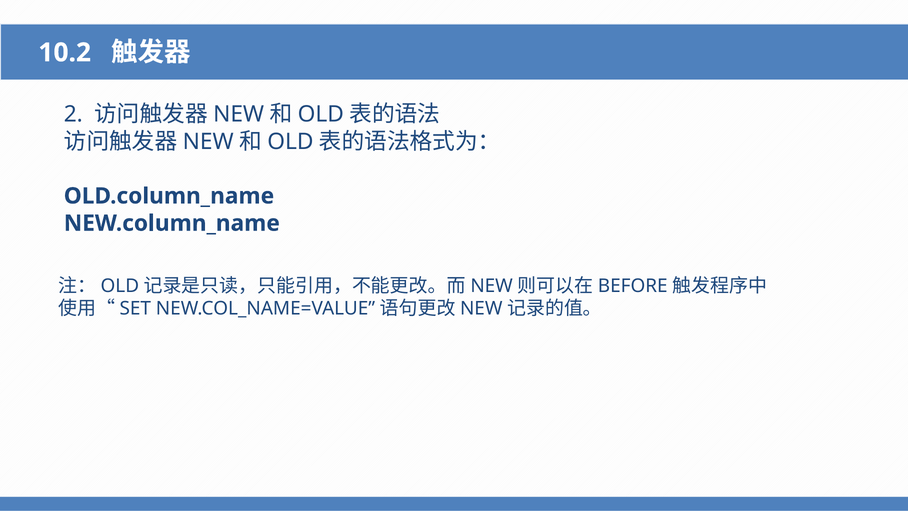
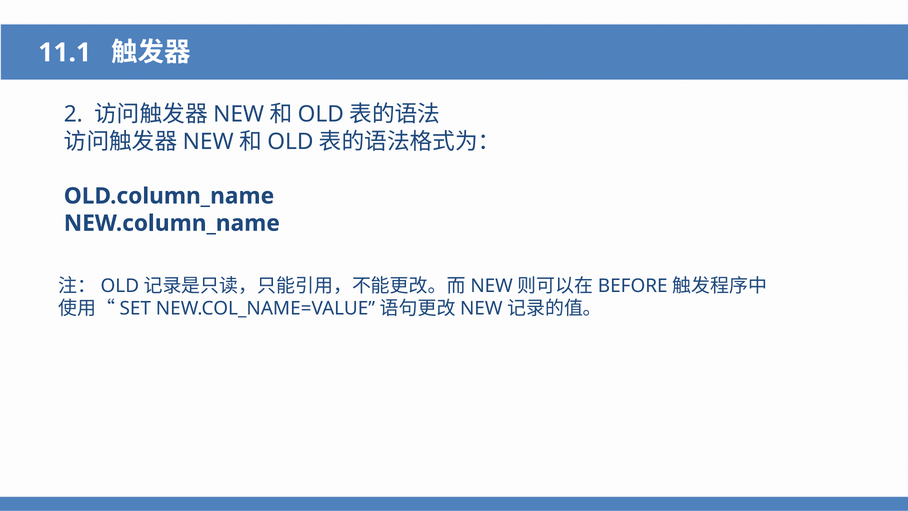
10.2: 10.2 -> 11.1 (65, 53)
